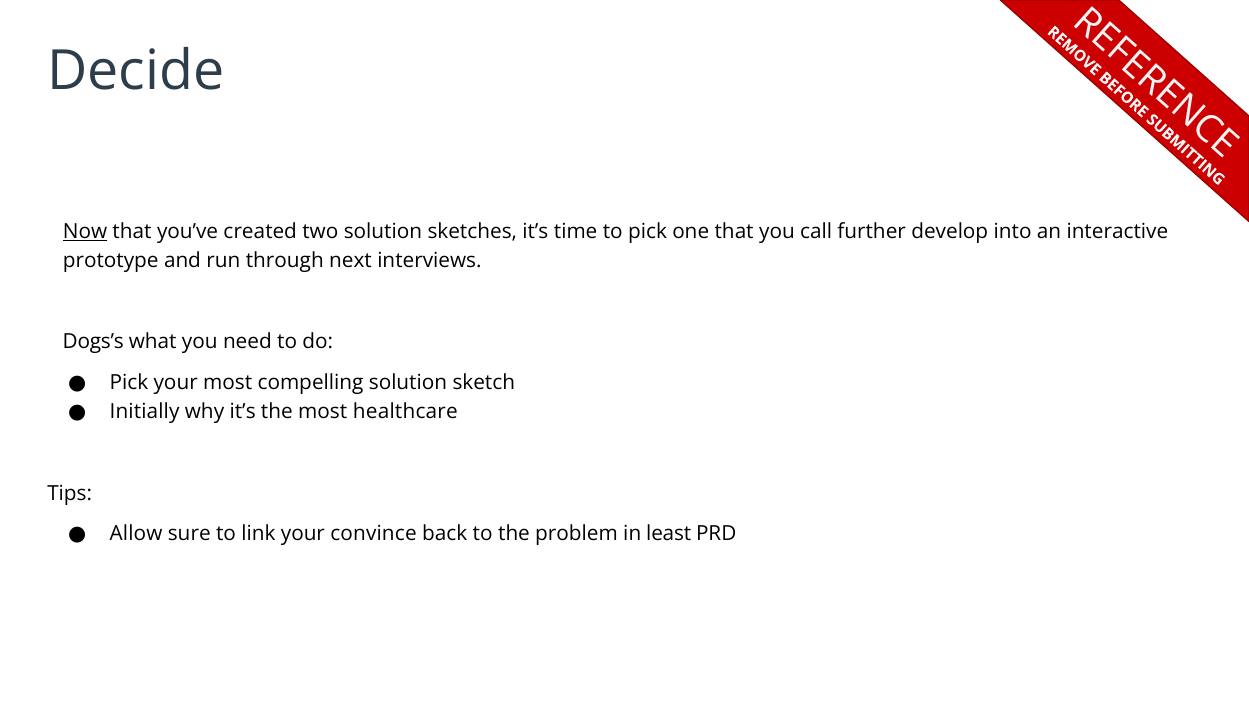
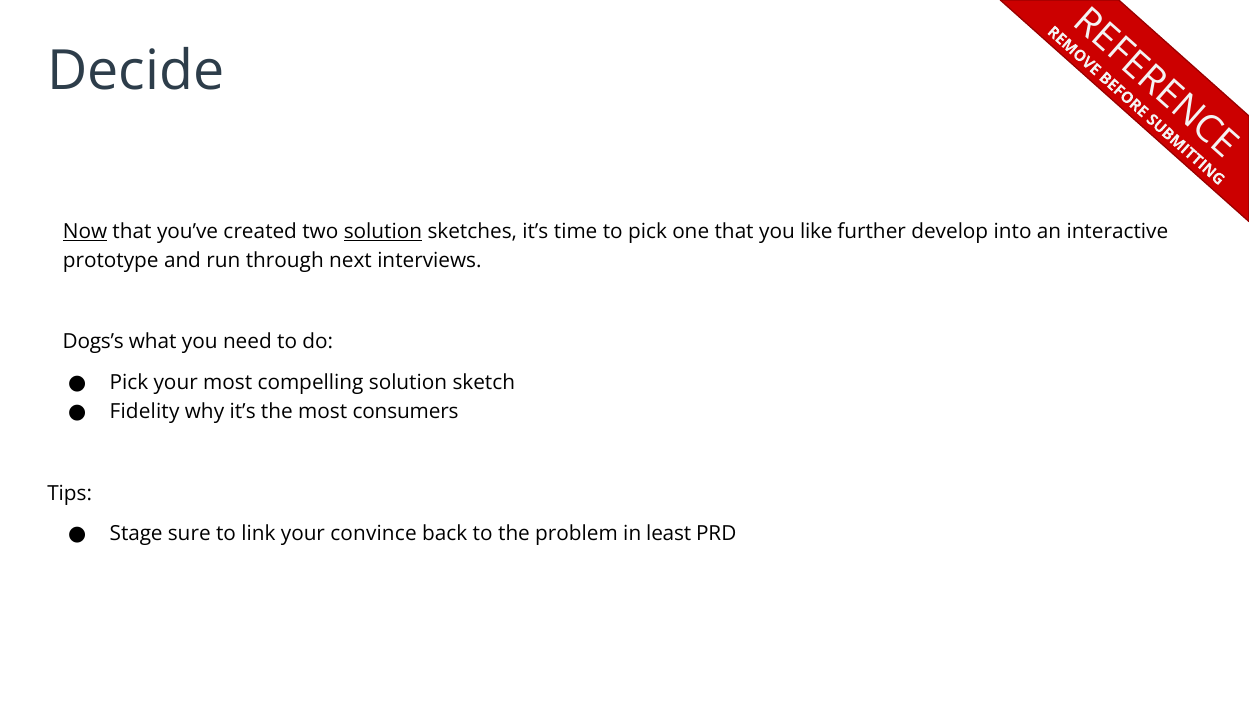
solution underline: none -> present (383, 232)
call: call -> like (816, 232)
Initially: Initially -> Fidelity (145, 412)
healthcare: healthcare -> consumers (406, 412)
Allow: Allow -> Stage (136, 534)
